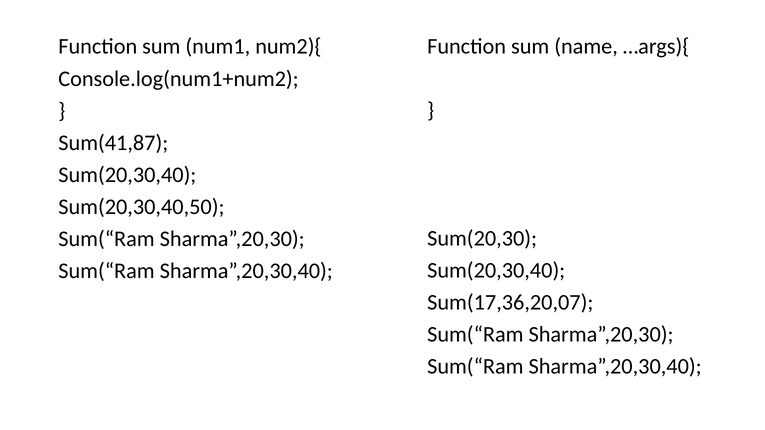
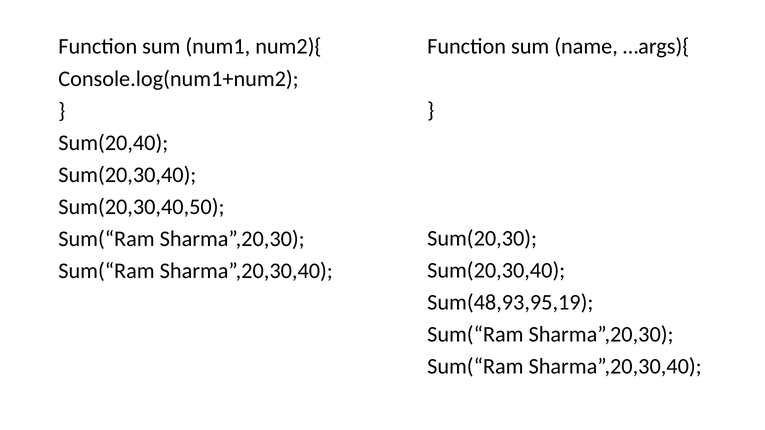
Sum(41,87: Sum(41,87 -> Sum(20,40 (113, 143)
Sum(17,36,20,07: Sum(17,36,20,07 -> Sum(48,93,95,19 (510, 303)
